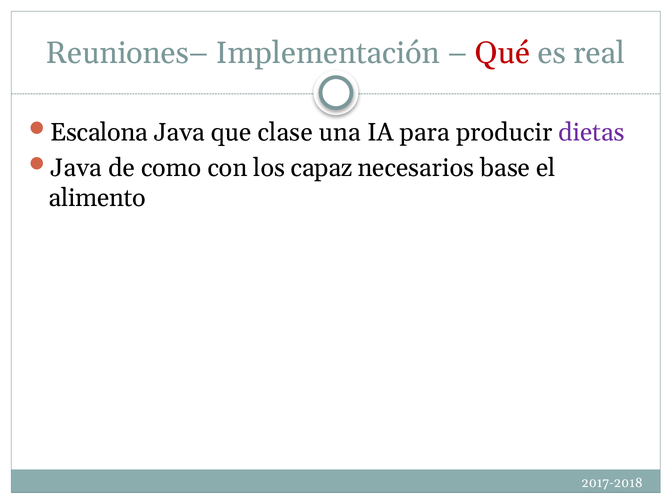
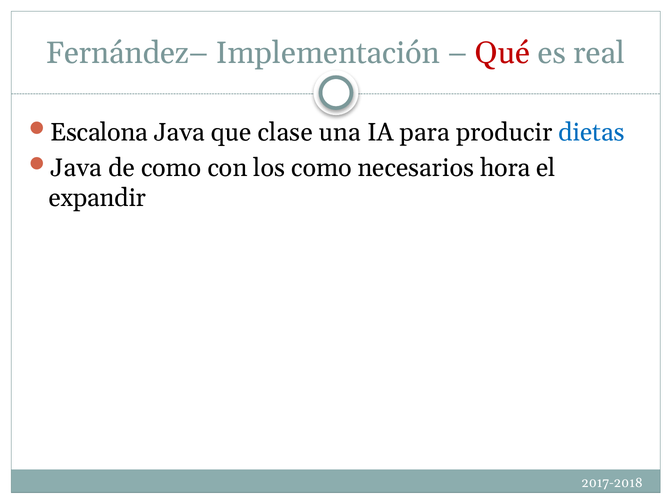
Reuniones–: Reuniones– -> Fernández– (127, 53)
dietas colour: purple -> blue (592, 132)
los capaz: capaz -> como (321, 168)
base: base -> hora (505, 168)
alimento: alimento -> expandir (97, 198)
